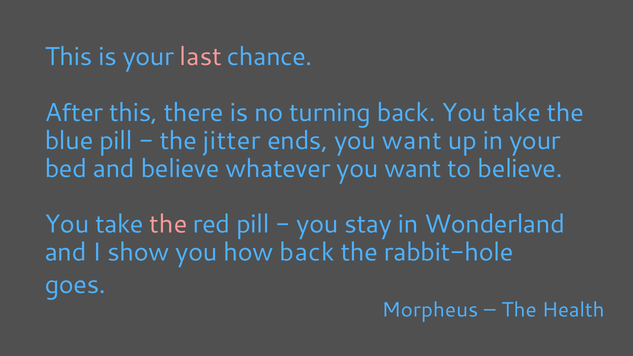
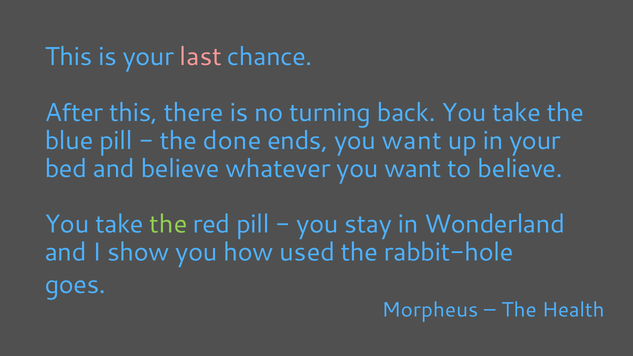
jitter: jitter -> done (232, 141)
the colour: pink -> light green (168, 224)
how back: back -> used (307, 252)
